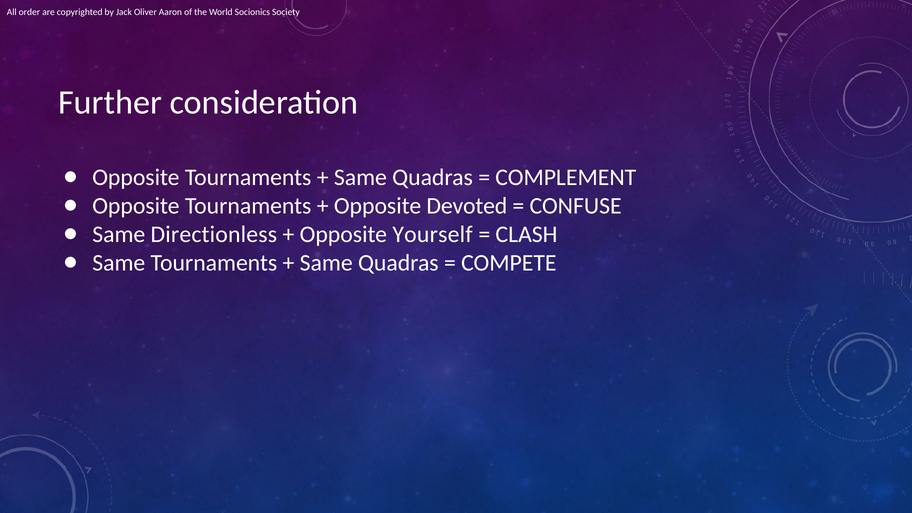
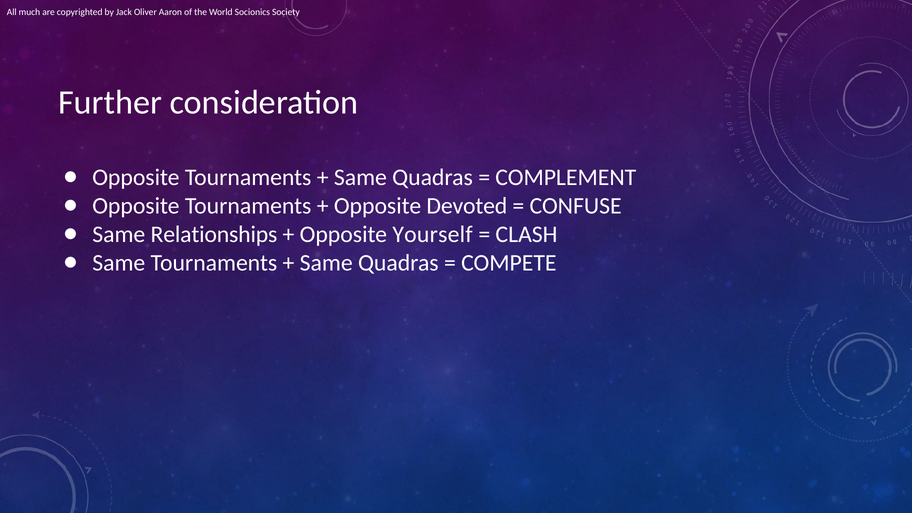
order: order -> much (29, 12)
Directionless: Directionless -> Relationships (214, 234)
